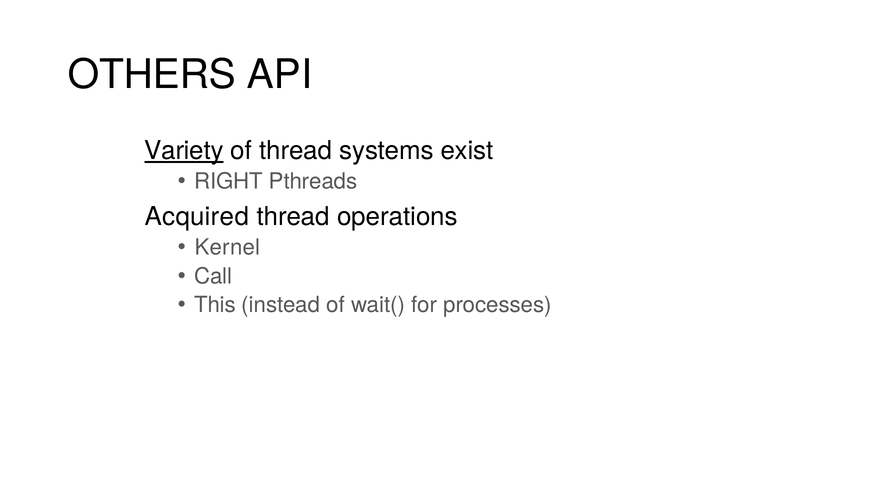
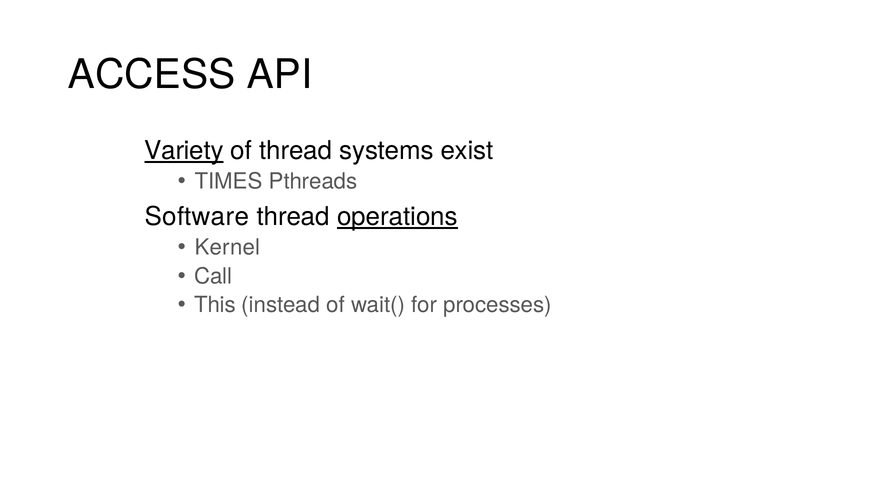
OTHERS: OTHERS -> ACCESS (152, 75)
RIGHT: RIGHT -> TIMES (229, 181)
Acquired: Acquired -> Software (197, 217)
operations underline: none -> present (397, 217)
